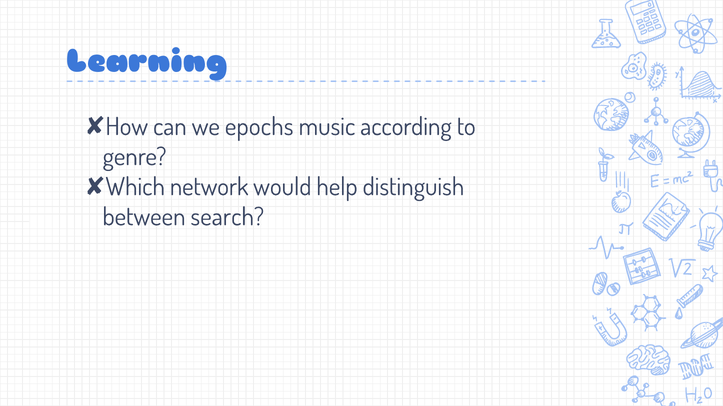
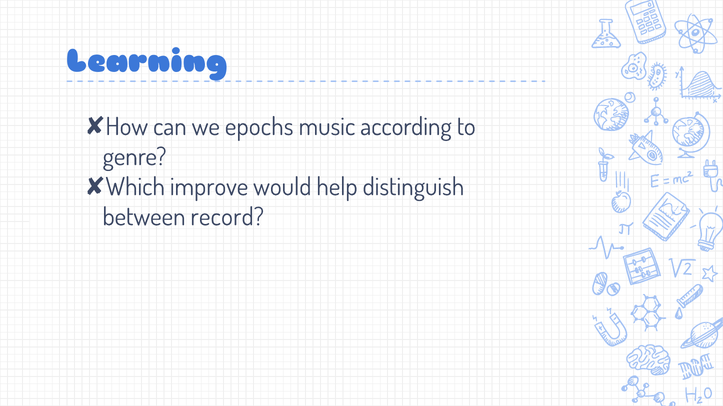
network: network -> improve (209, 187)
search: search -> record (227, 217)
